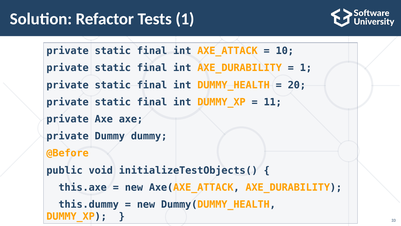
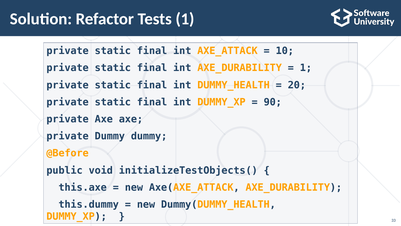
11: 11 -> 90 (273, 102)
